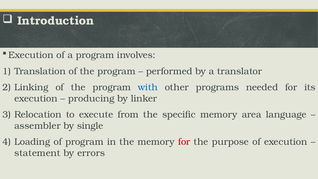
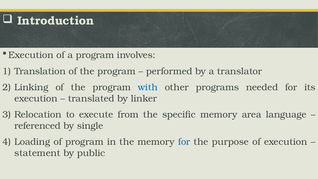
producing: producing -> translated (91, 98)
assembler: assembler -> referenced (38, 126)
for colour: red -> blue (184, 142)
errors: errors -> public (91, 153)
